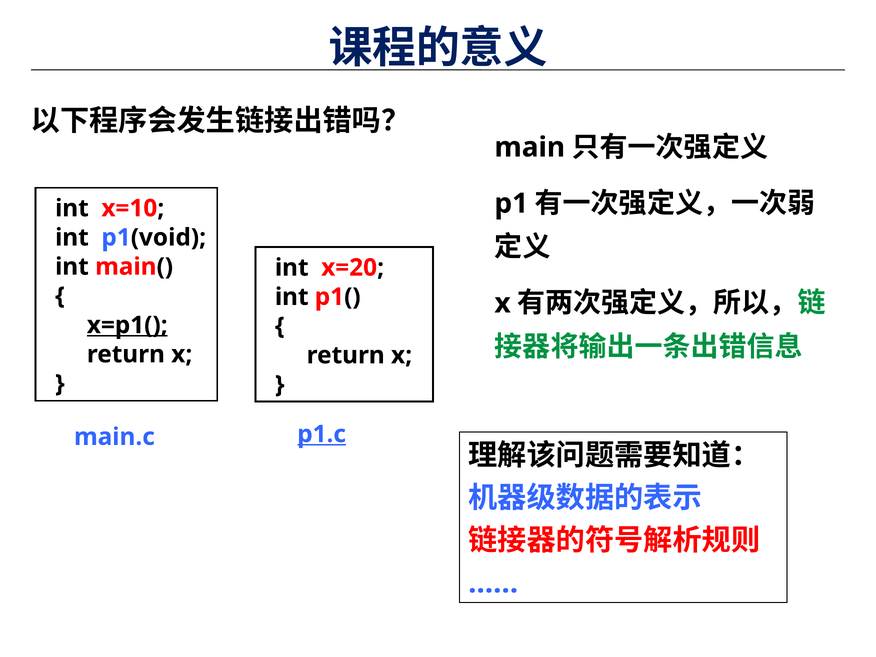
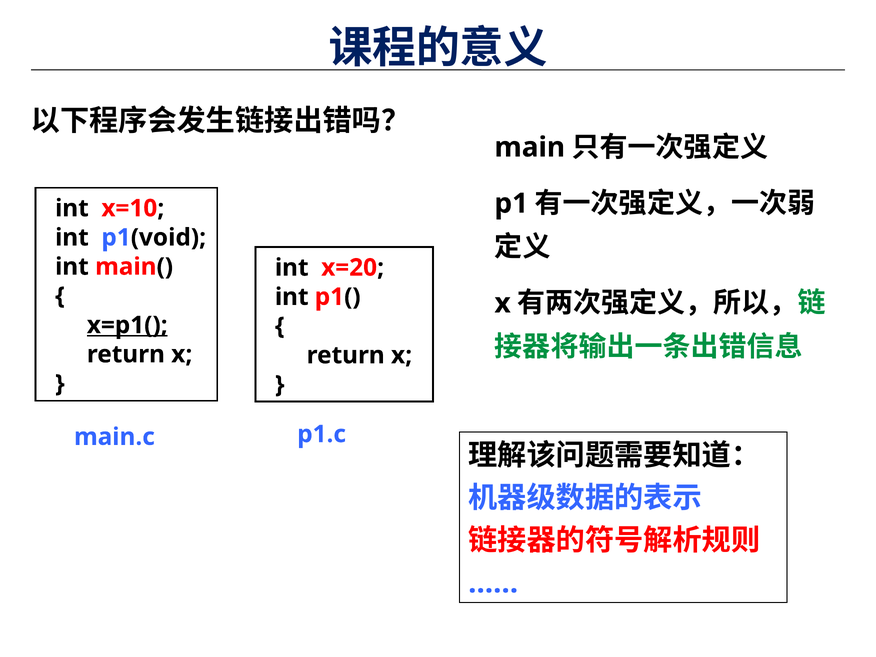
p1.c underline: present -> none (322, 434)
